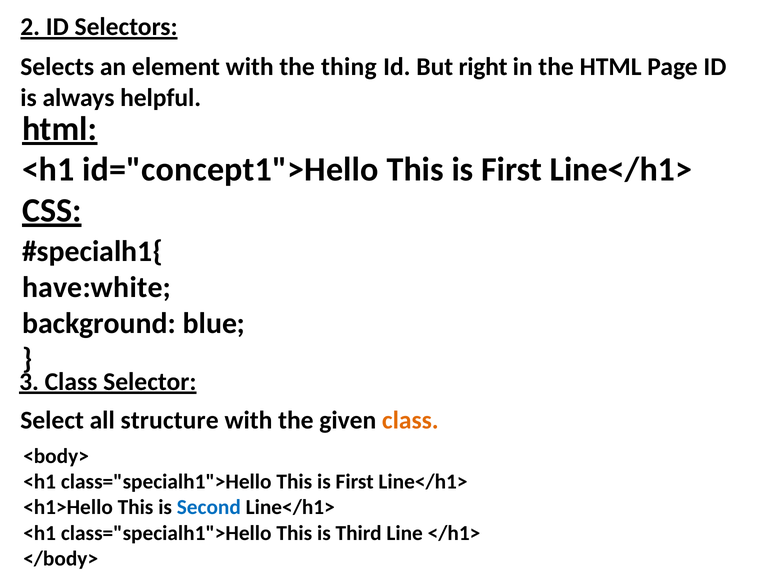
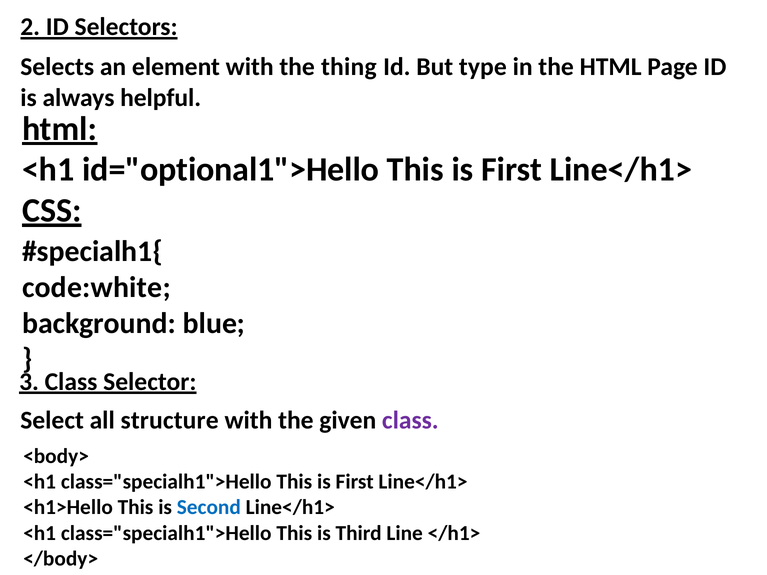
right: right -> type (483, 67)
id="concept1">Hello: id="concept1">Hello -> id="optional1">Hello (231, 170)
have:white: have:white -> code:white (96, 288)
class colour: orange -> purple (410, 421)
